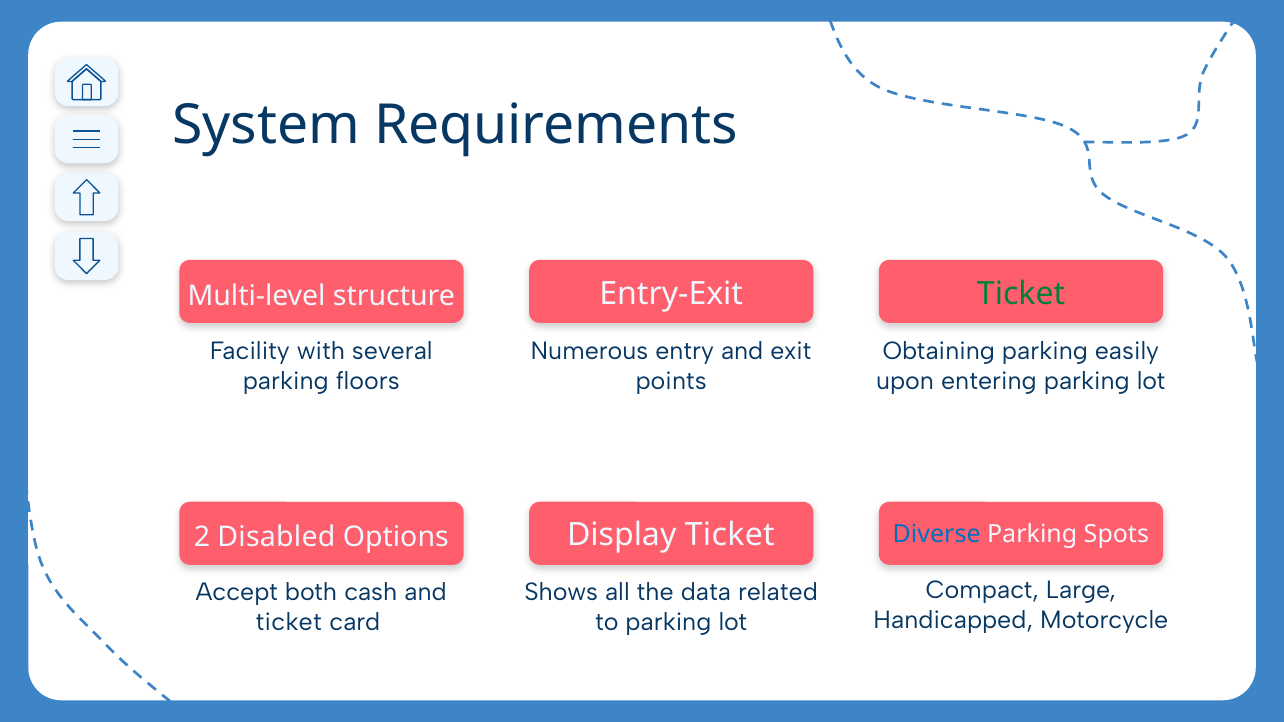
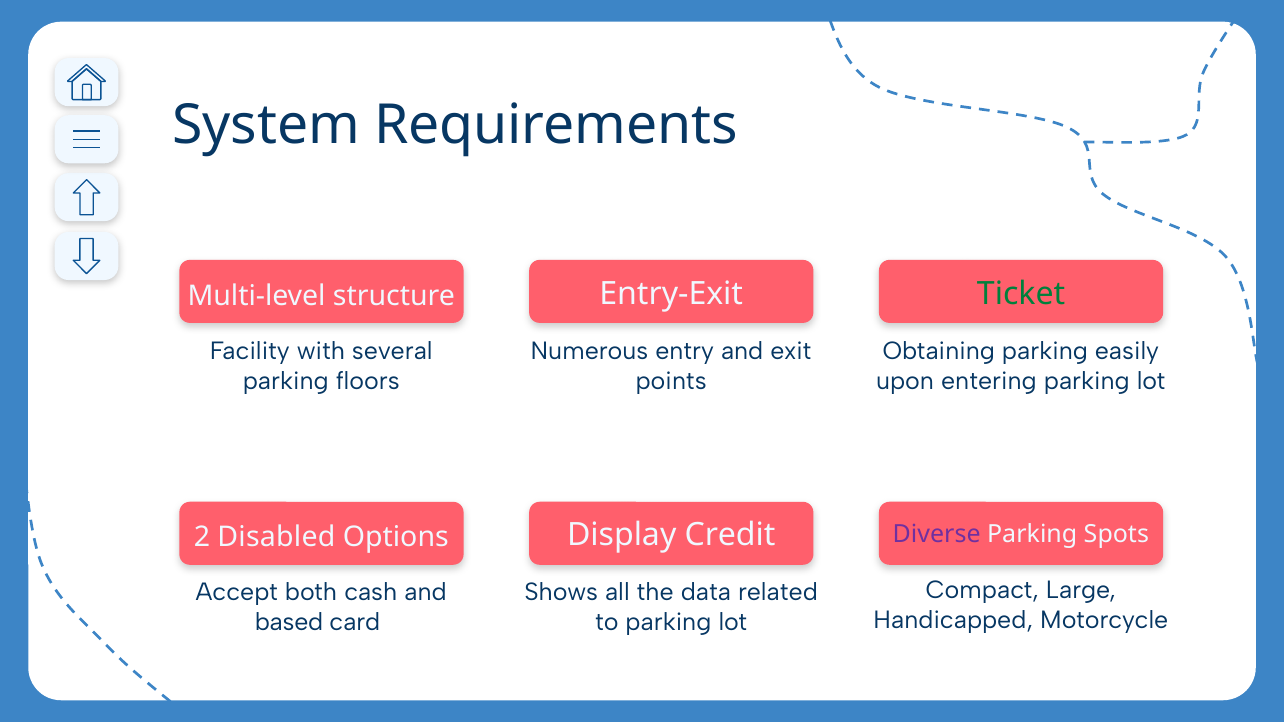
Display Ticket: Ticket -> Credit (730, 535)
Diverse colour: blue -> purple (937, 535)
ticket: ticket -> based (289, 622)
